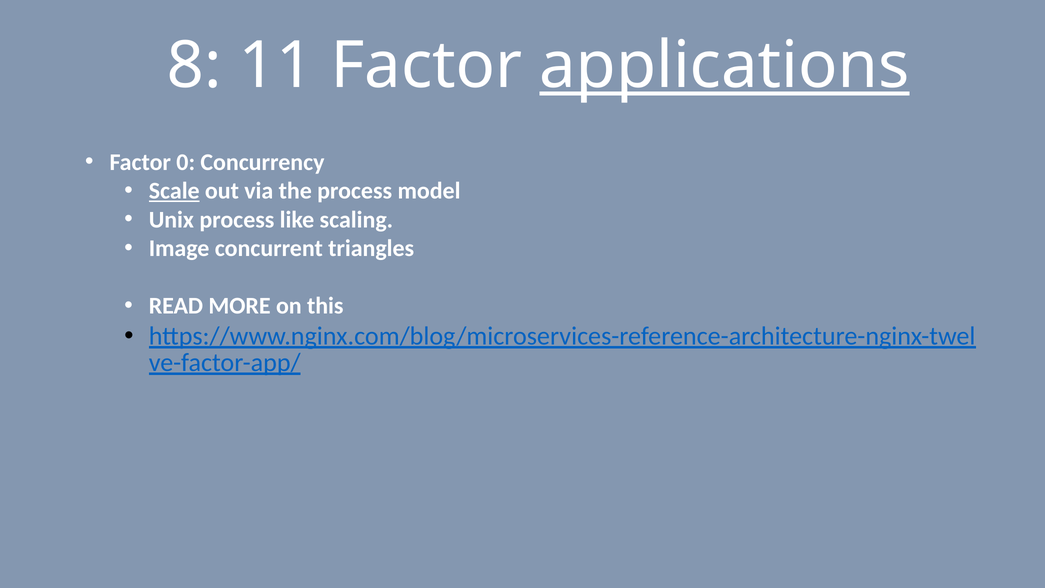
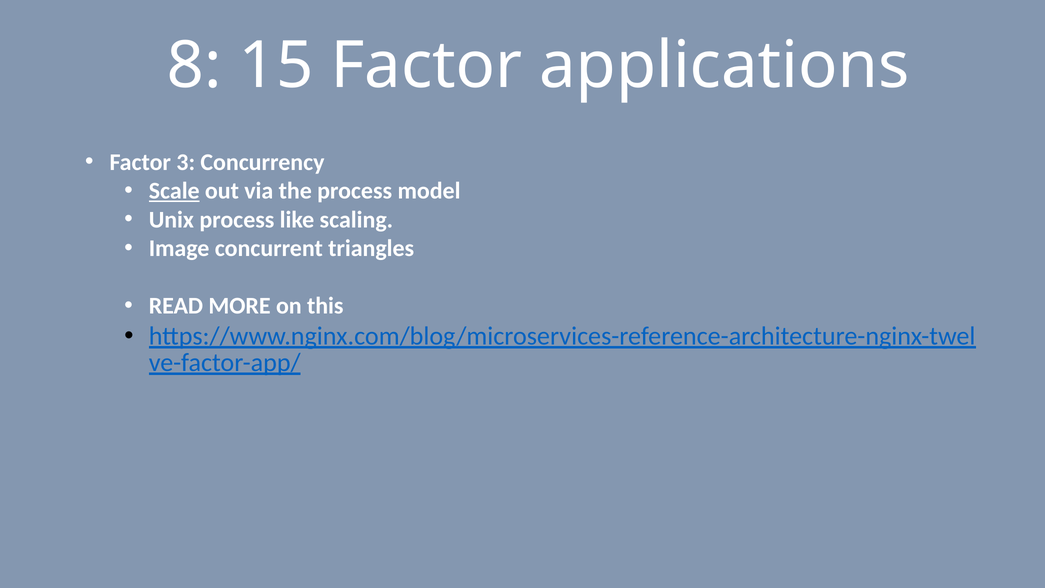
11: 11 -> 15 (276, 66)
applications underline: present -> none (724, 66)
0: 0 -> 3 (186, 162)
